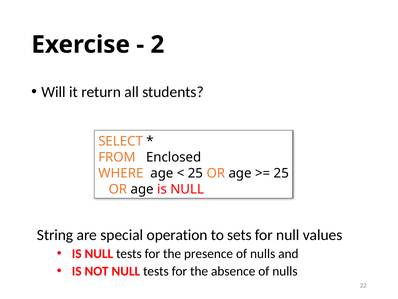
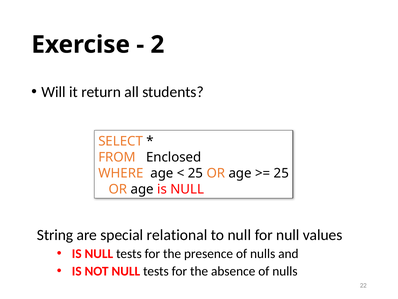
operation: operation -> relational (177, 235)
to sets: sets -> null (239, 235)
